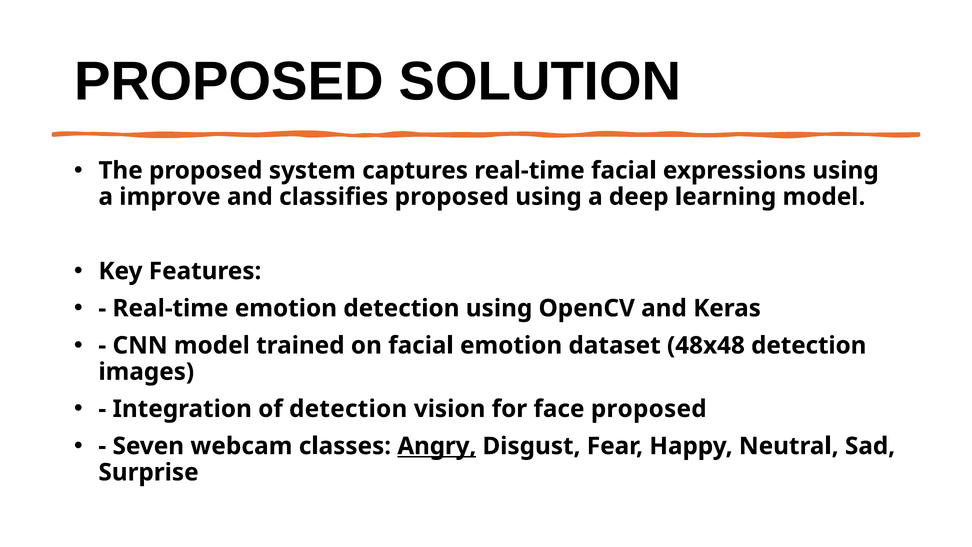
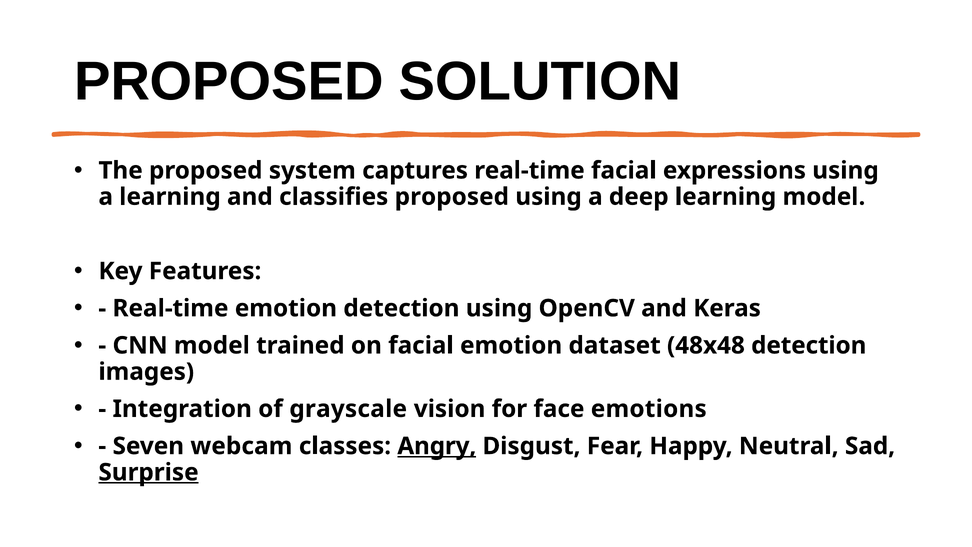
a improve: improve -> learning (170, 197)
of detection: detection -> grayscale (348, 409)
face proposed: proposed -> emotions (649, 409)
Surprise underline: none -> present (149, 472)
